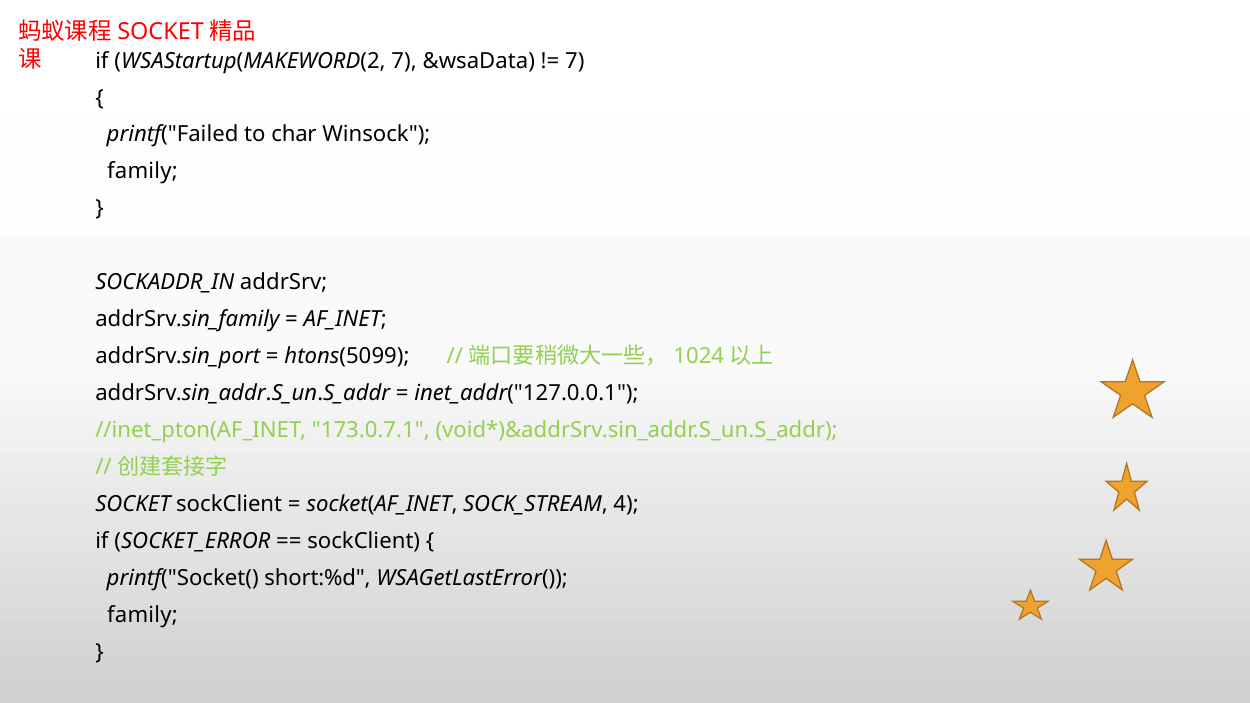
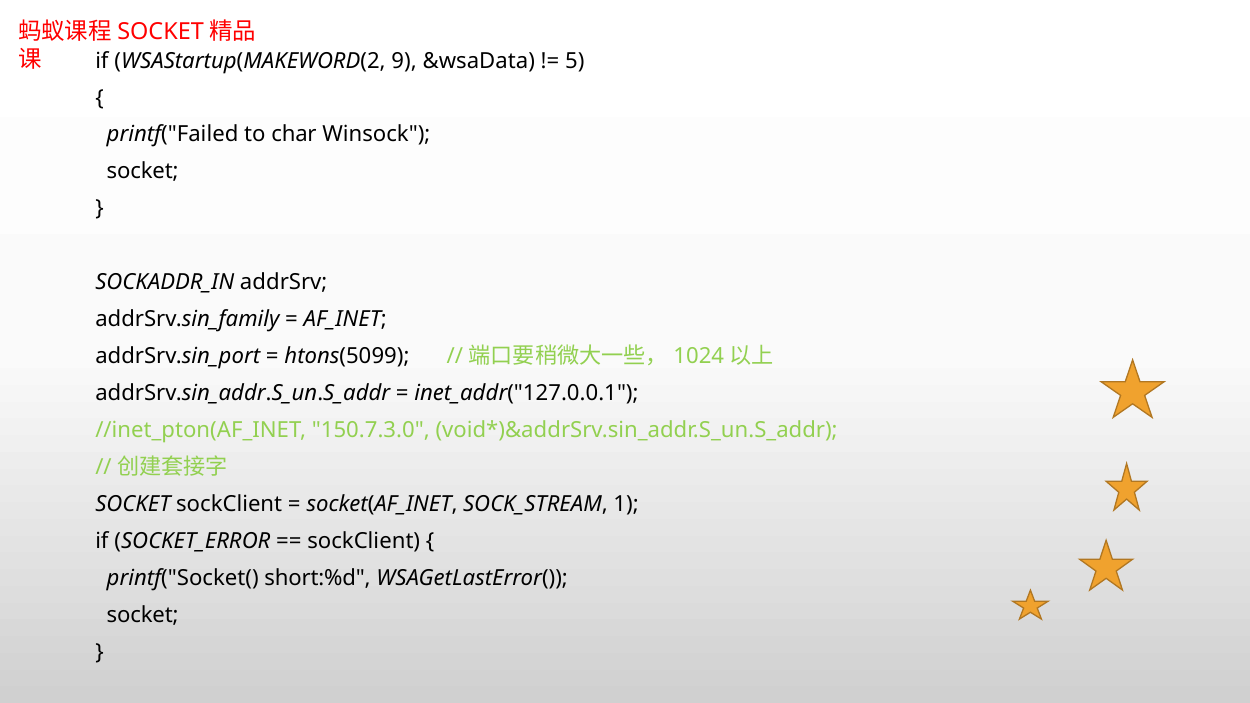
WSAStartup(MAKEWORD(2 7: 7 -> 9 (404, 61)
7: 7 -> 5 (575, 61)
family: family -> socket (143, 172)
173.0.7.1: 173.0.7.1 -> 150.7.3.0 (371, 430)
4: 4 -> 1 (626, 504)
family: family -> socket (143, 615)
